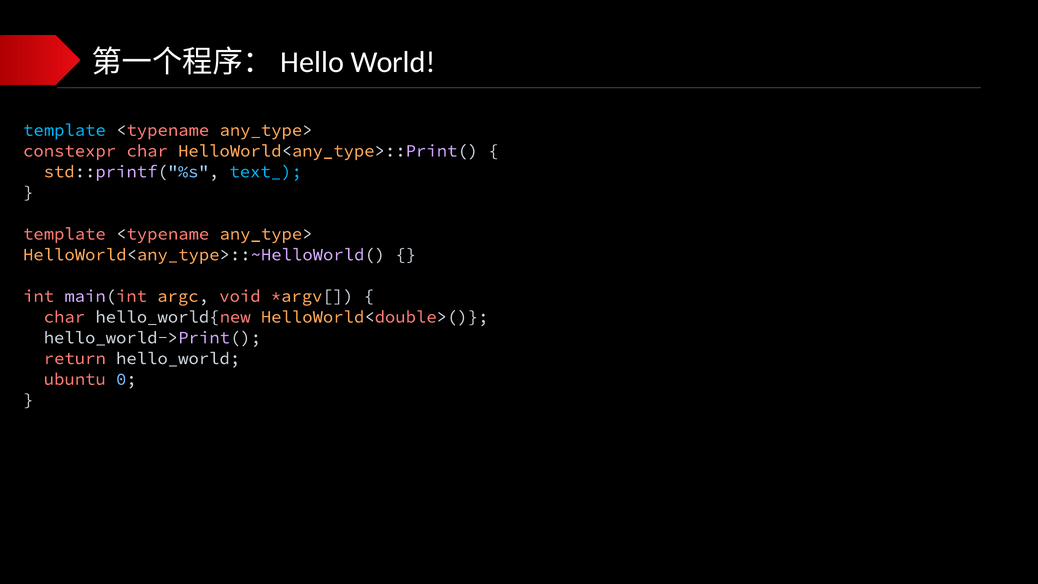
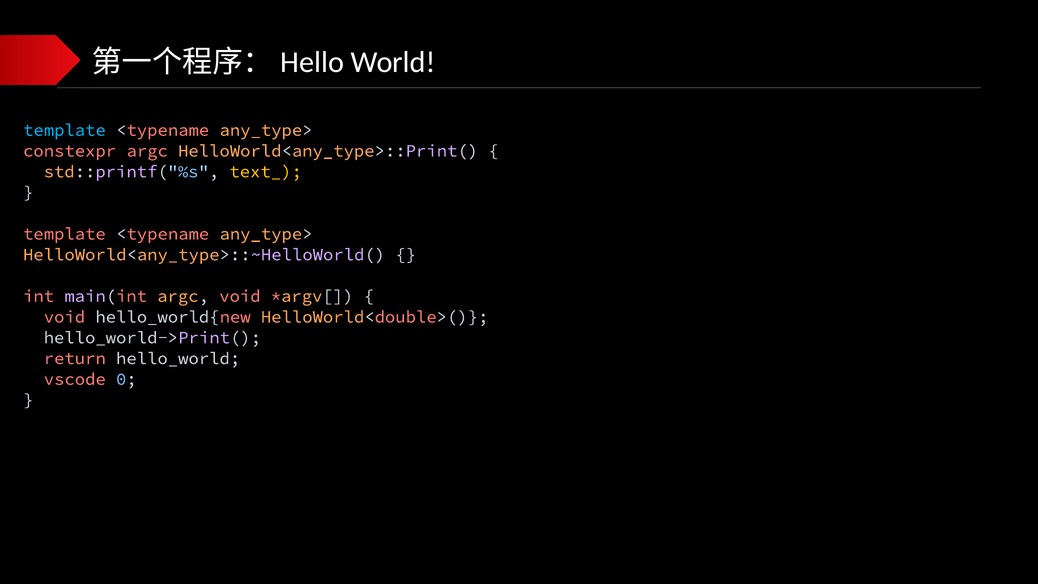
constexpr char: char -> argc (147, 151)
text_ colour: light blue -> yellow (266, 172)
char: char -> void (64, 317)
ubuntu: ubuntu -> vscode (75, 379)
